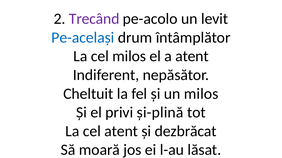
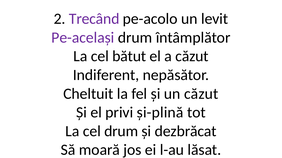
Pe-același colour: blue -> purple (83, 38)
cel milos: milos -> bătut (129, 56)
a atent: atent -> căzut (192, 56)
un milos: milos -> căzut (201, 94)
cel atent: atent -> drum (121, 132)
